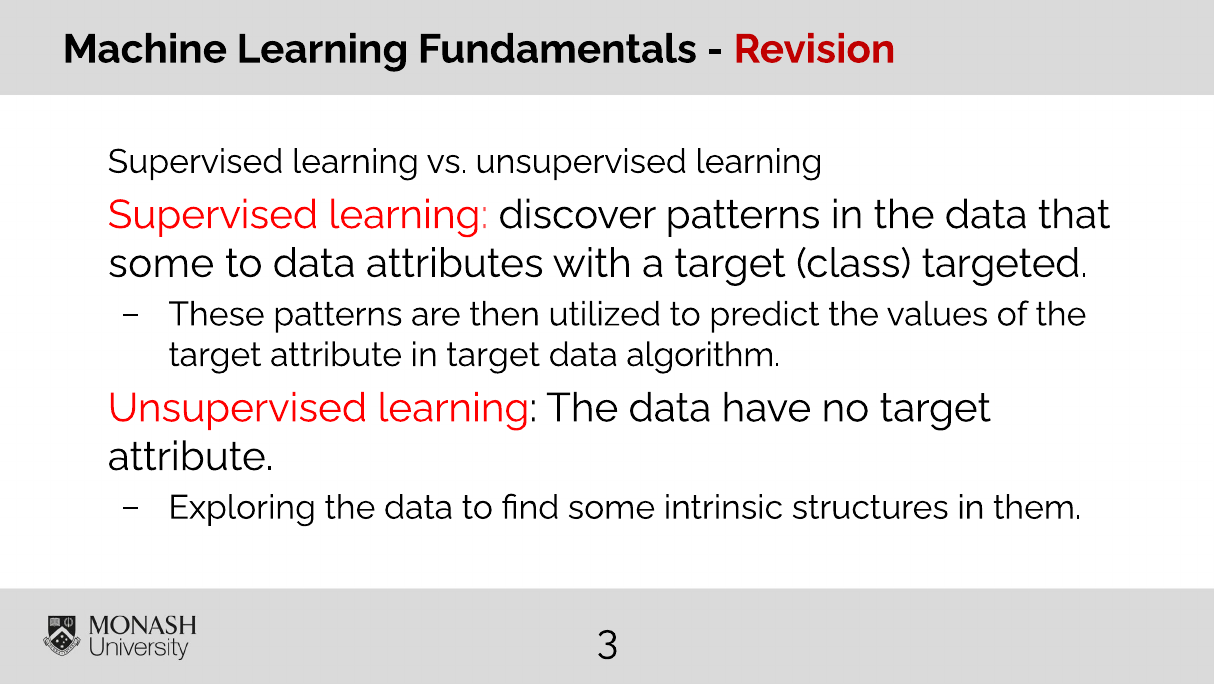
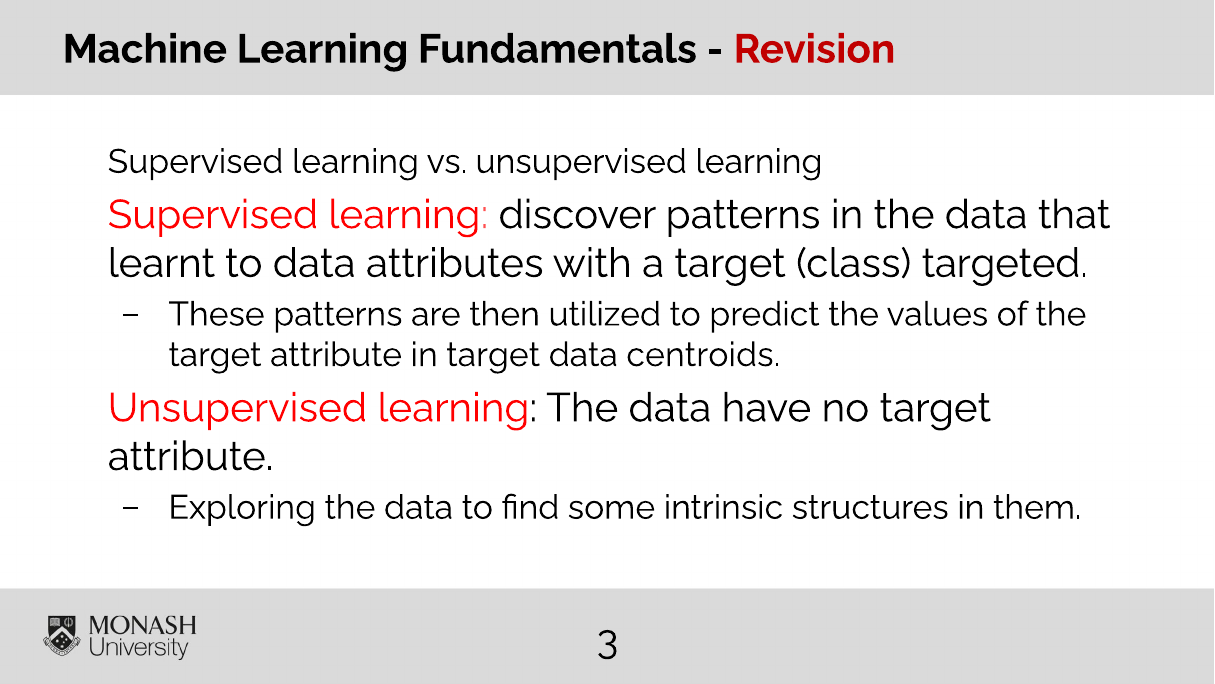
some: some -> learnt (161, 263)
algorithm: algorithm -> centroids (703, 355)
